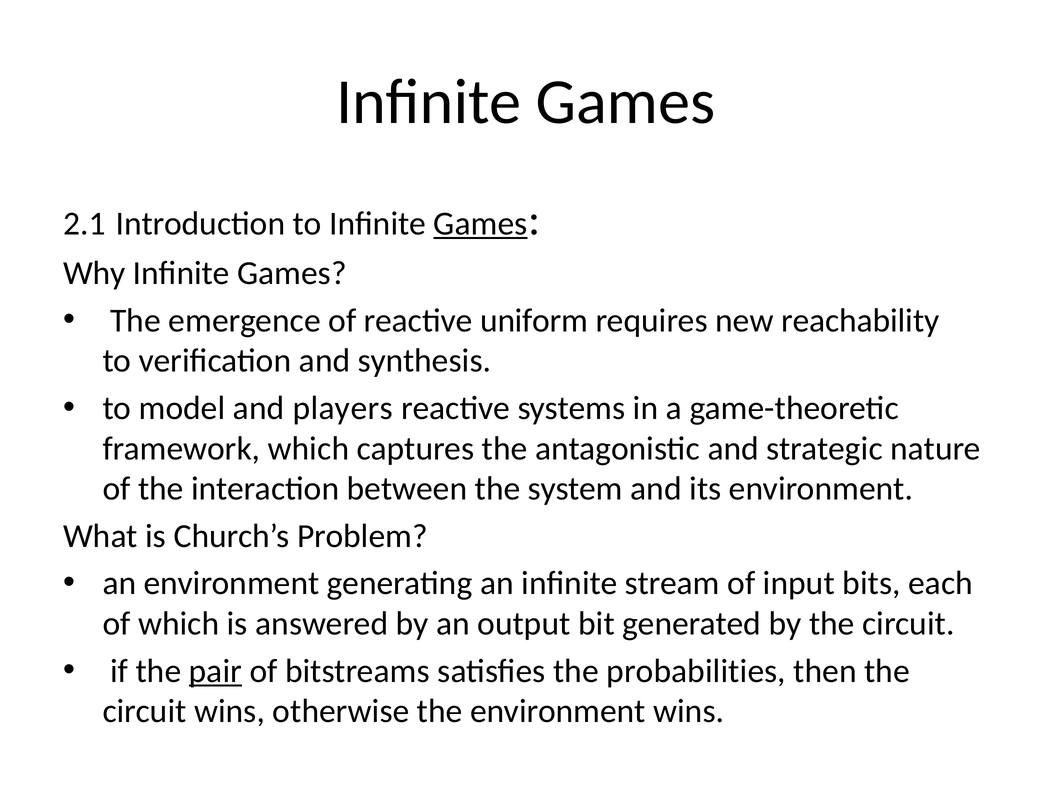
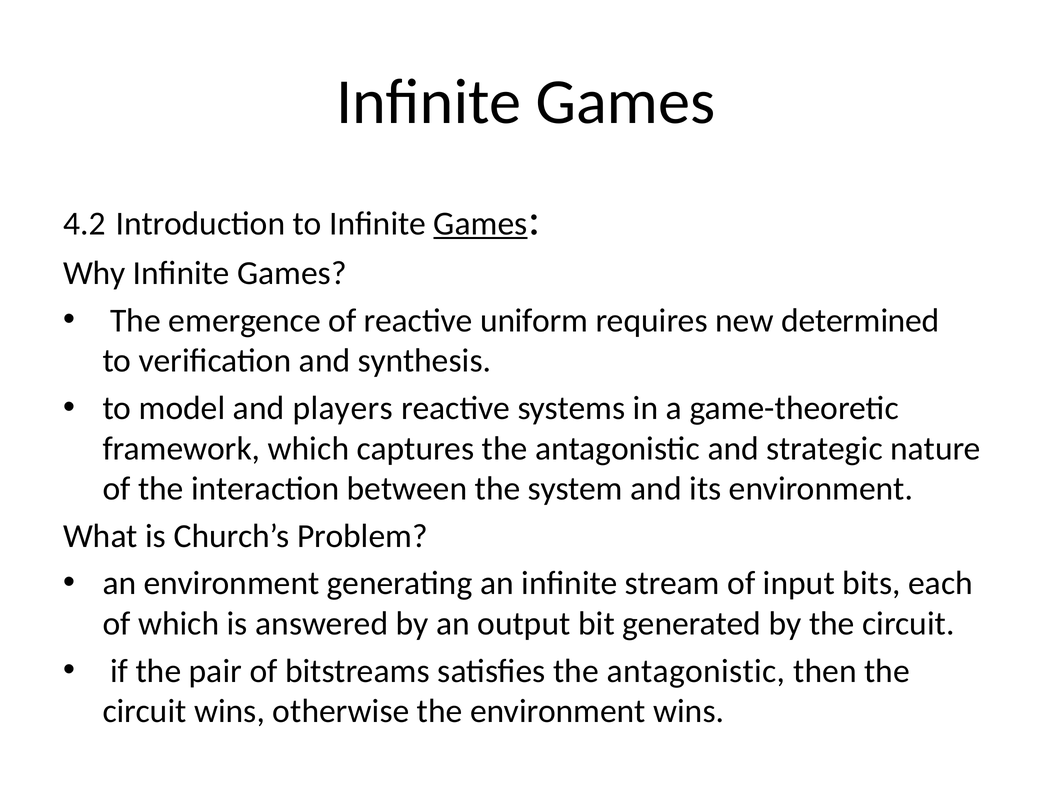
2.1: 2.1 -> 4.2 (84, 224)
reachability: reachability -> determined (860, 321)
pair underline: present -> none (215, 671)
satisfies the probabilities: probabilities -> antagonistic (696, 671)
